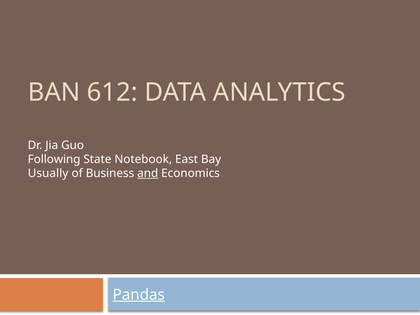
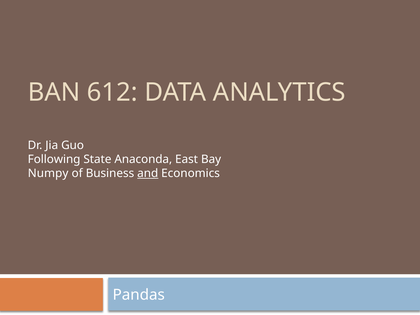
Notebook: Notebook -> Anaconda (143, 159)
Usually: Usually -> Numpy (48, 173)
Pandas underline: present -> none (139, 295)
